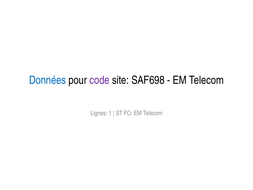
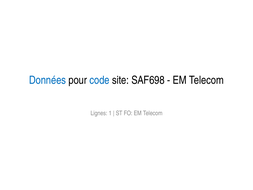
code colour: purple -> blue (100, 80)
